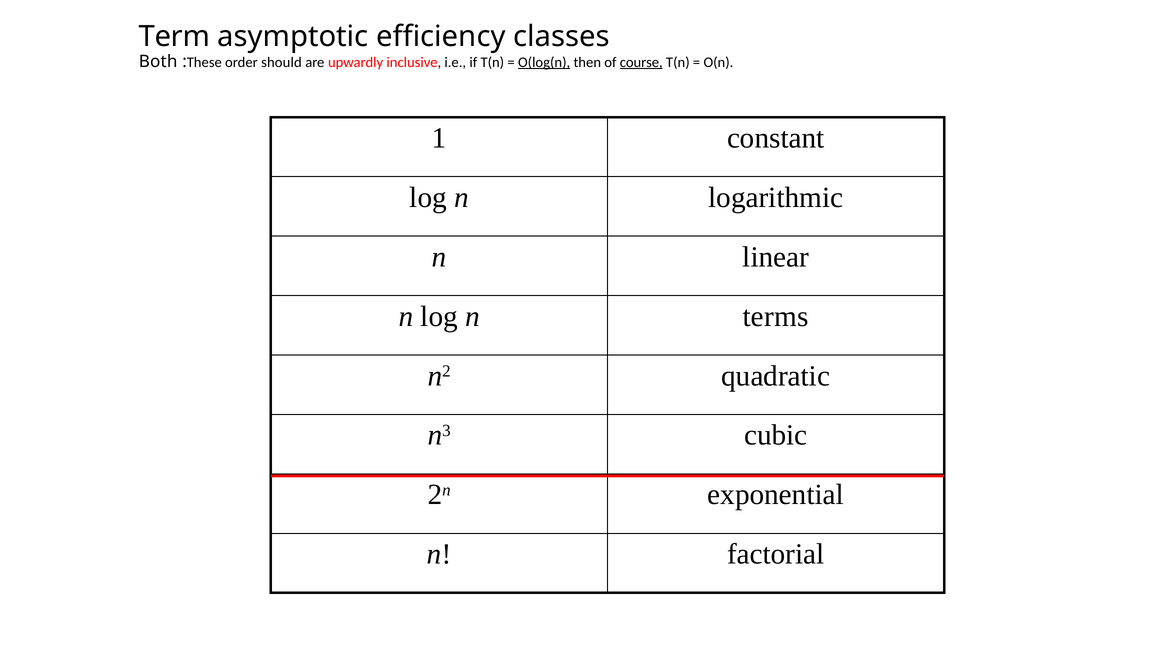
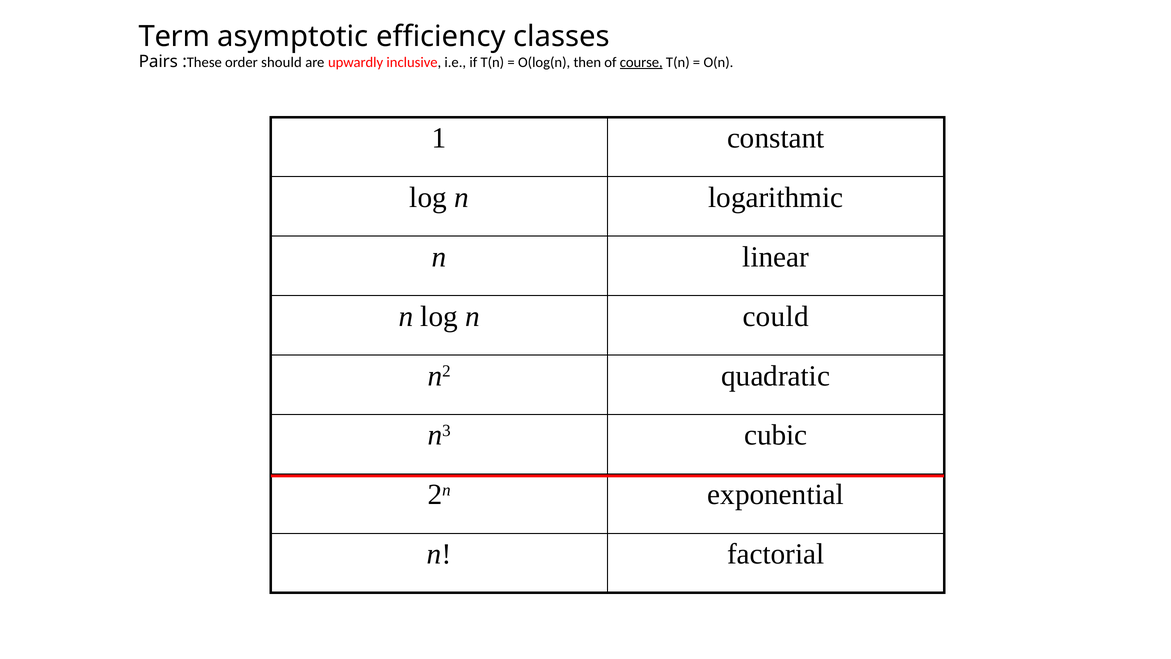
Both: Both -> Pairs (158, 62)
O(log(n underline: present -> none (544, 62)
terms: terms -> could (776, 316)
